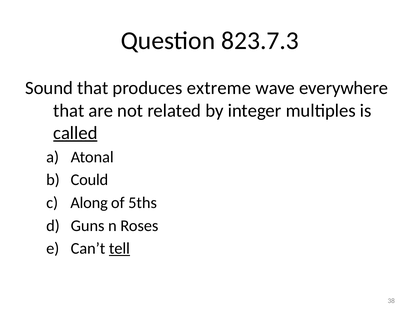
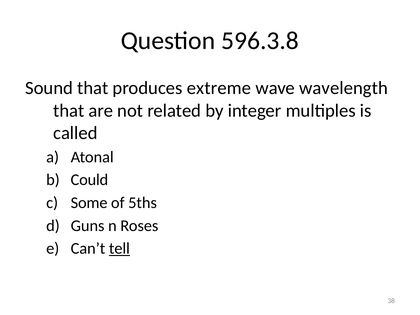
823.7.3: 823.7.3 -> 596.3.8 (260, 41)
everywhere: everywhere -> wavelength (343, 88)
called underline: present -> none (75, 133)
Along: Along -> Some (89, 203)
